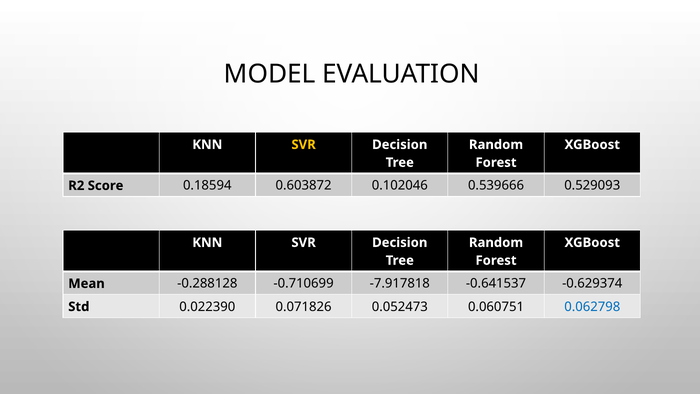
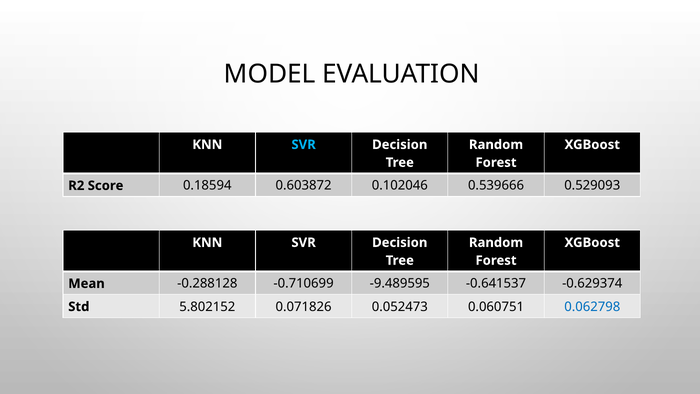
SVR colour: yellow -> light blue (304, 145)
-7.917818: -7.917818 -> -9.489595 (400, 283)
0.022390: 0.022390 -> 5.802152 (207, 307)
